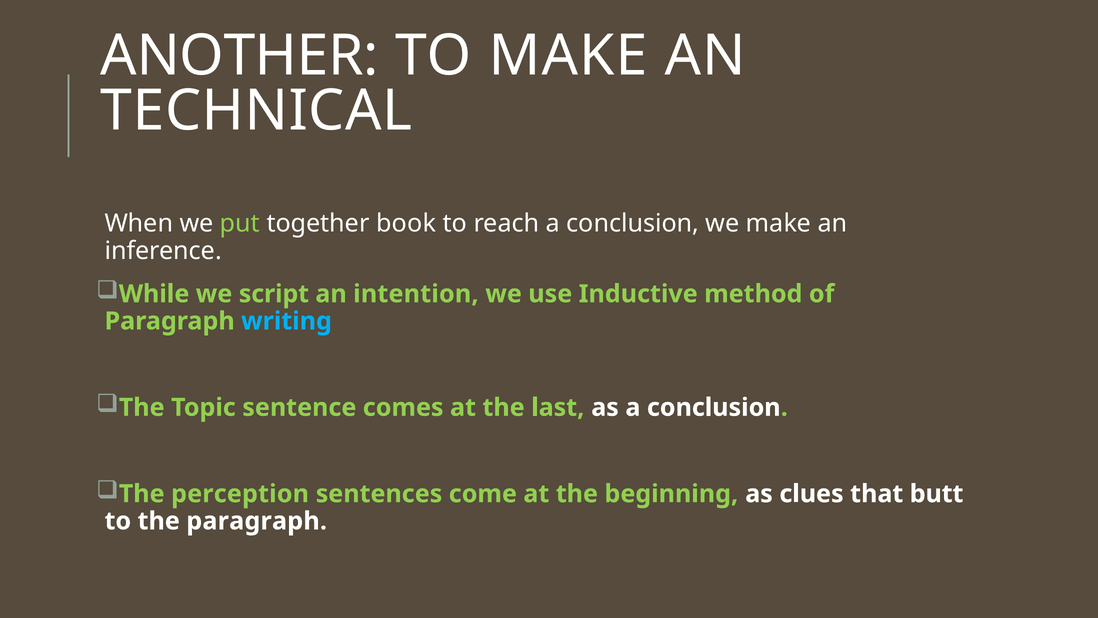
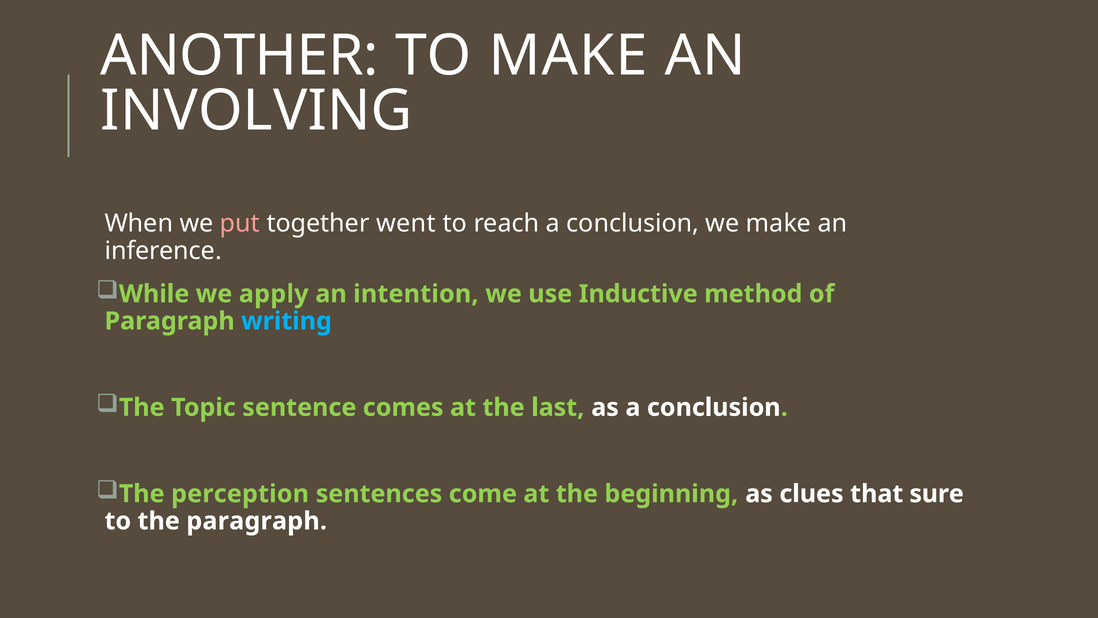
TECHNICAL: TECHNICAL -> INVOLVING (256, 111)
put colour: light green -> pink (240, 223)
book: book -> went (406, 223)
script: script -> apply (274, 294)
butt: butt -> sure (937, 494)
